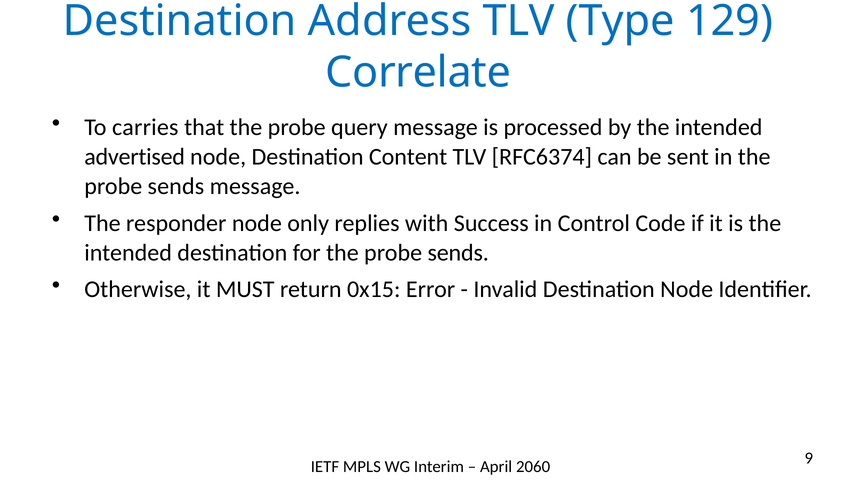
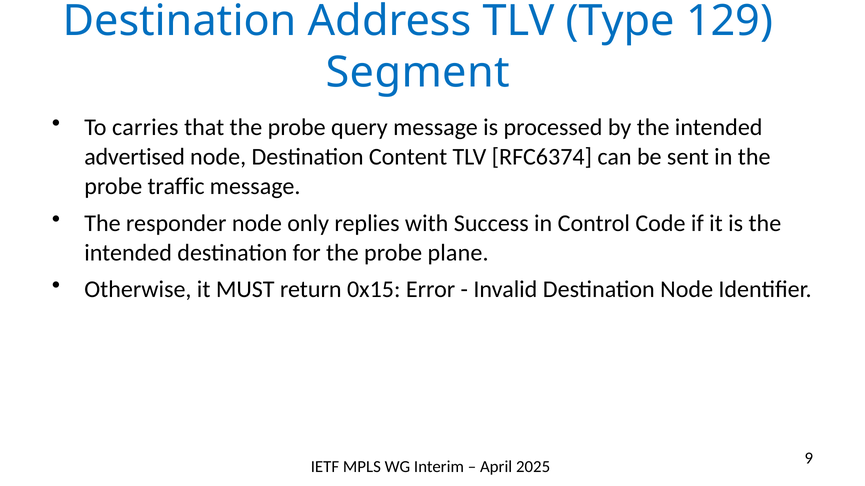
Correlate: Correlate -> Segment (418, 73)
sends: sends -> traffic (176, 187)
for the probe sends: sends -> plane (458, 253)
2060: 2060 -> 2025 (533, 467)
